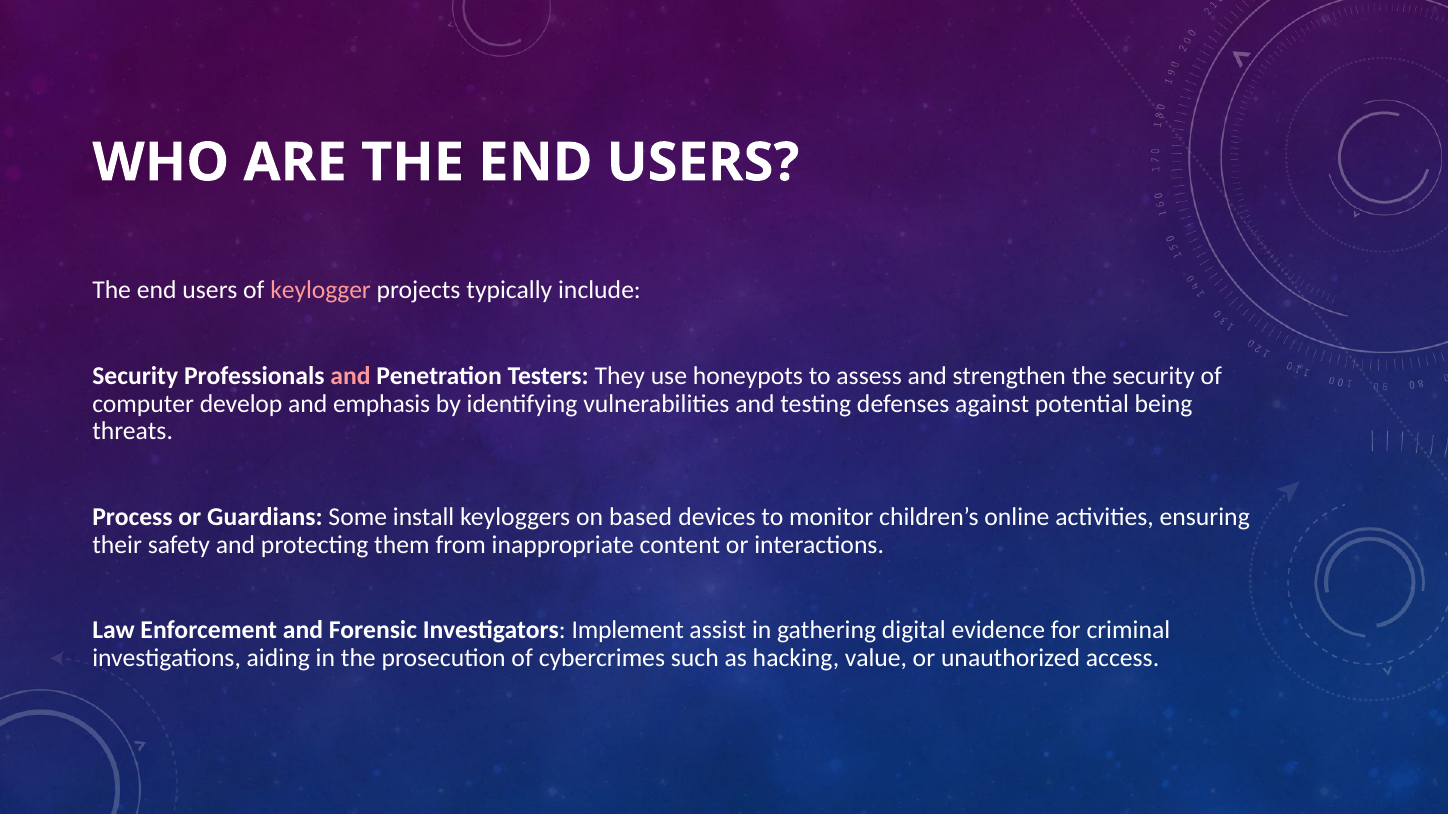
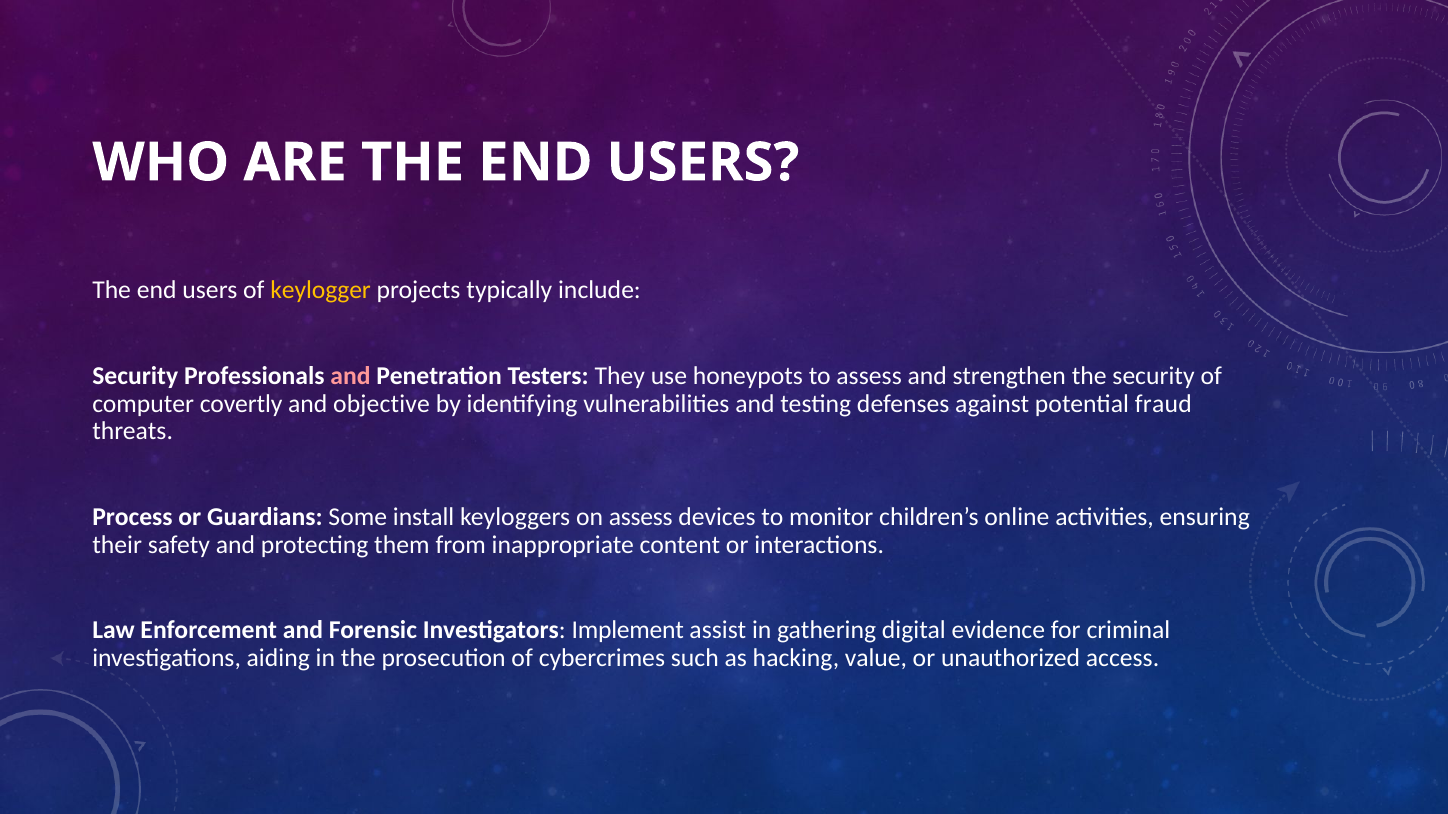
keylogger colour: pink -> yellow (321, 291)
develop: develop -> covertly (241, 404)
emphasis: emphasis -> objective (381, 404)
being: being -> fraud (1163, 404)
on based: based -> assess (641, 517)
